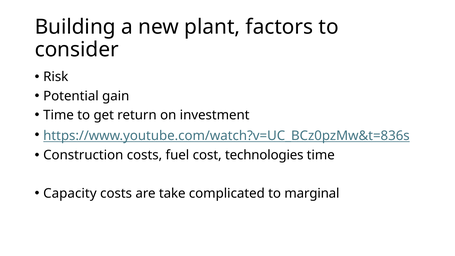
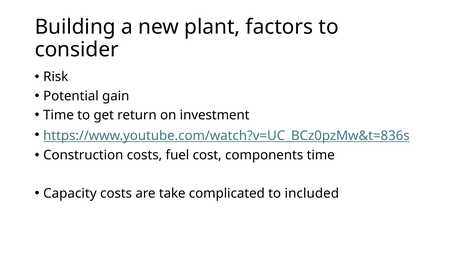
technologies: technologies -> components (264, 155)
marginal: marginal -> included (312, 193)
